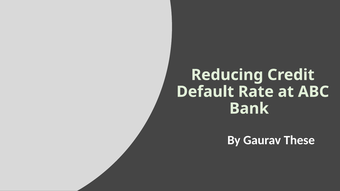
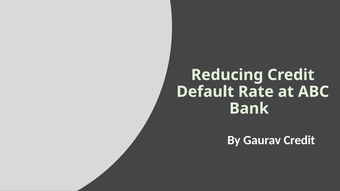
Gaurav These: These -> Credit (299, 140)
